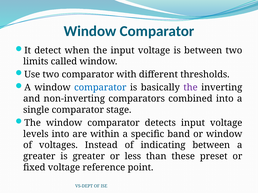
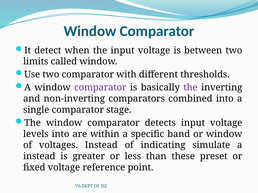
comparator colour: blue -> purple (100, 88)
indicating between: between -> simulate (211, 145)
greater: greater -> instead (39, 157)
